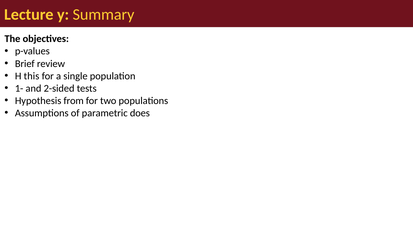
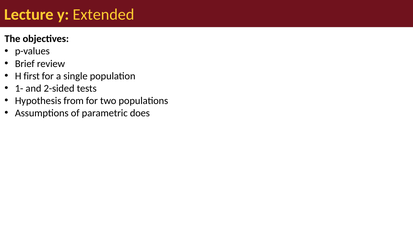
Summary: Summary -> Extended (103, 15)
this: this -> first (32, 76)
